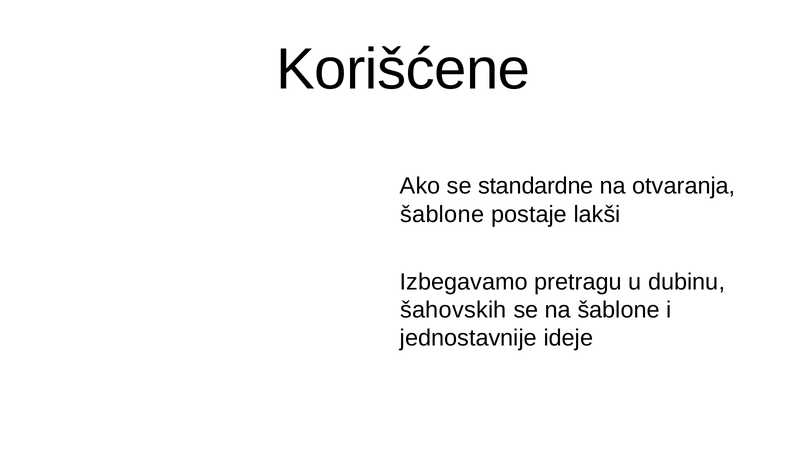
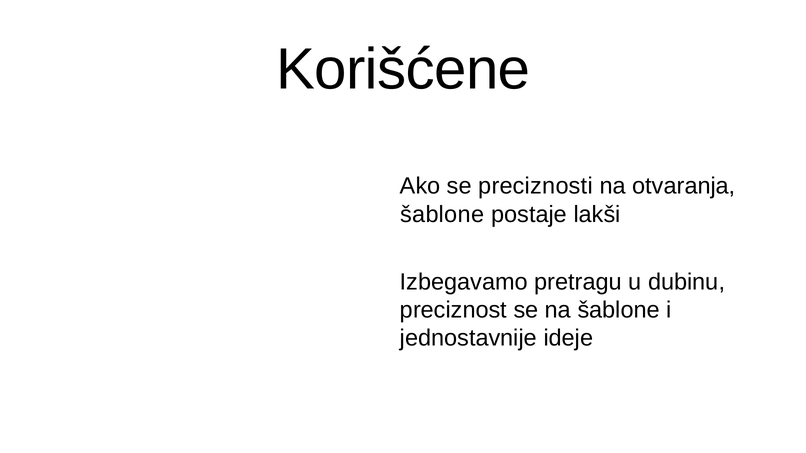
standardne: standardne -> preciznosti (536, 186)
šahovskih: šahovskih -> preciznost (453, 310)
